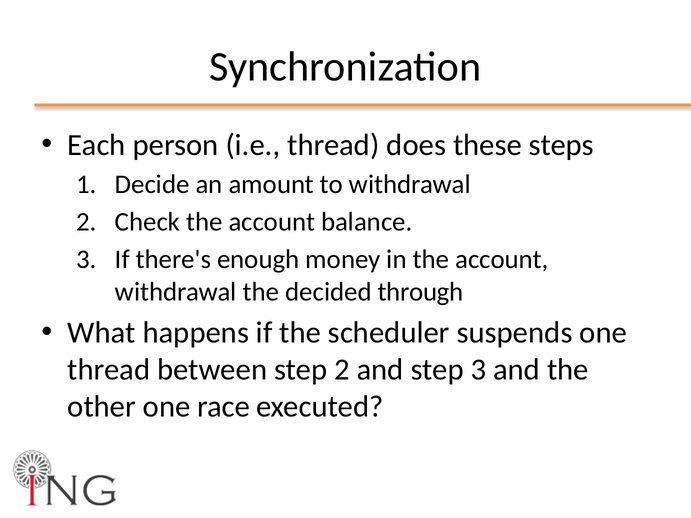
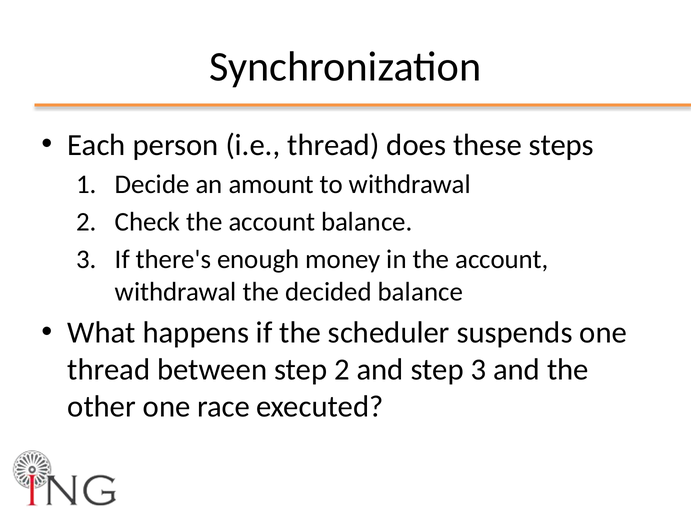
decided through: through -> balance (420, 292)
